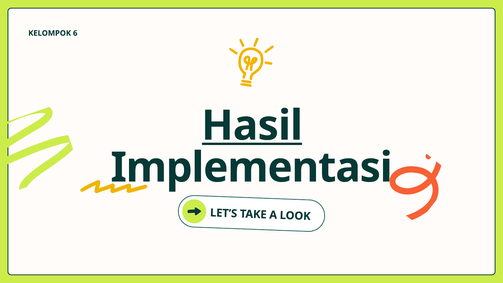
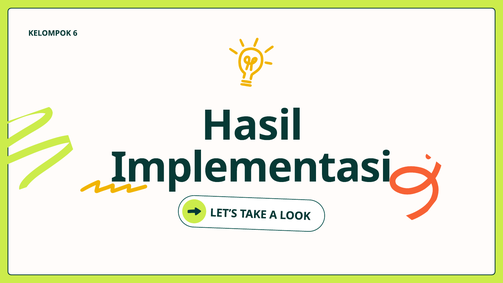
Hasil underline: present -> none (252, 126)
